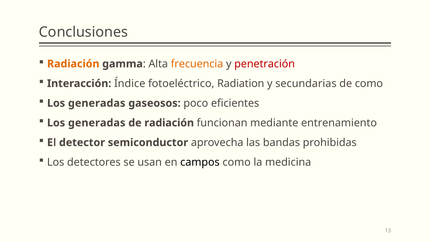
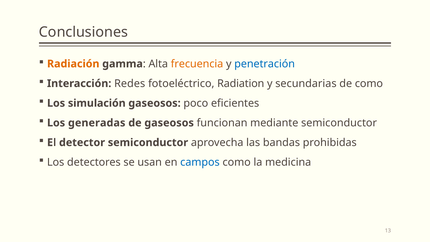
penetración colour: red -> blue (265, 64)
Índice: Índice -> Redes (130, 83)
generadas: generadas -> simulación (97, 103)
de radiación: radiación -> gaseosos (169, 123)
mediante entrenamiento: entrenamiento -> semiconductor (339, 123)
campos colour: black -> blue (200, 162)
